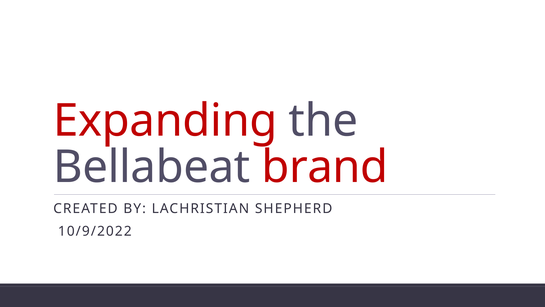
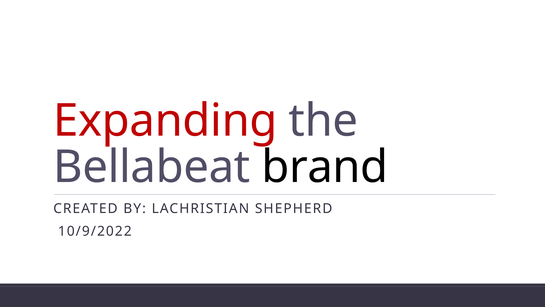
brand colour: red -> black (325, 167)
